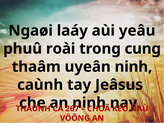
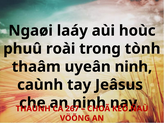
yeâu: yeâu -> hoùc (137, 31)
cung: cung -> tònh (143, 49)
